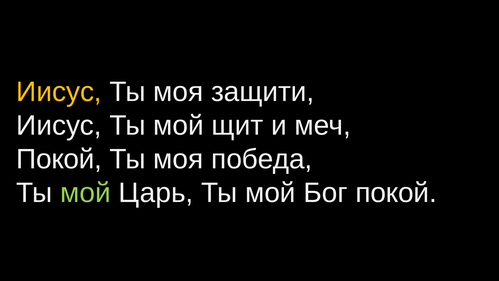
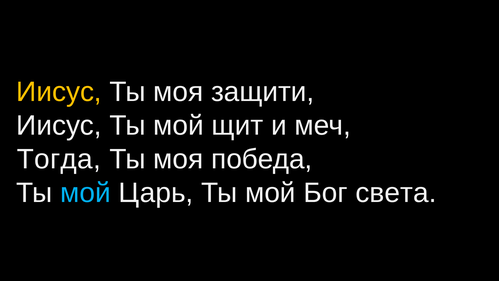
Покой: Покой -> Тогда (59, 159)
мой colour: light green -> light blue (85, 193)
Бог покой: покой -> света (396, 193)
